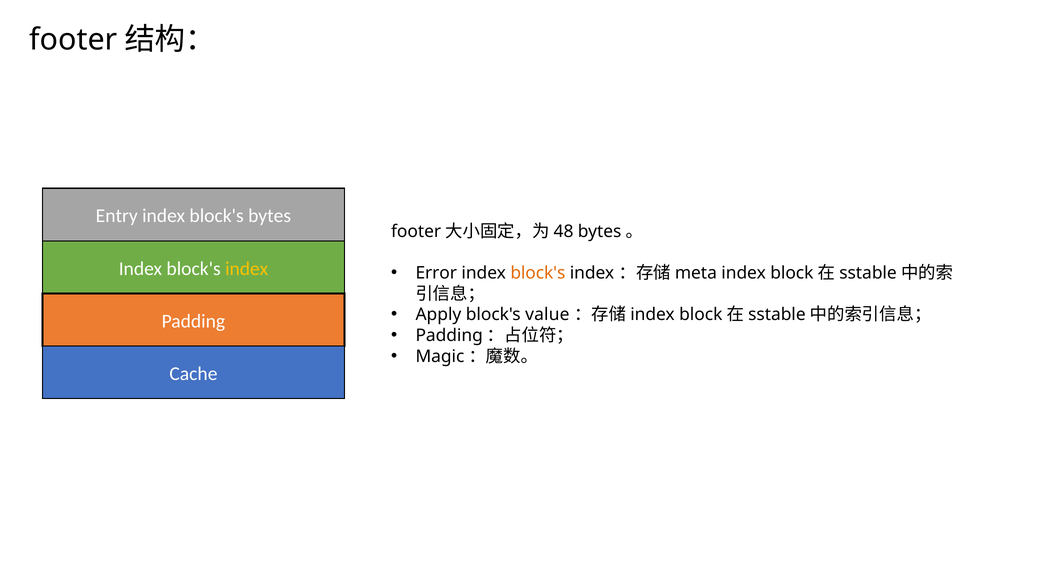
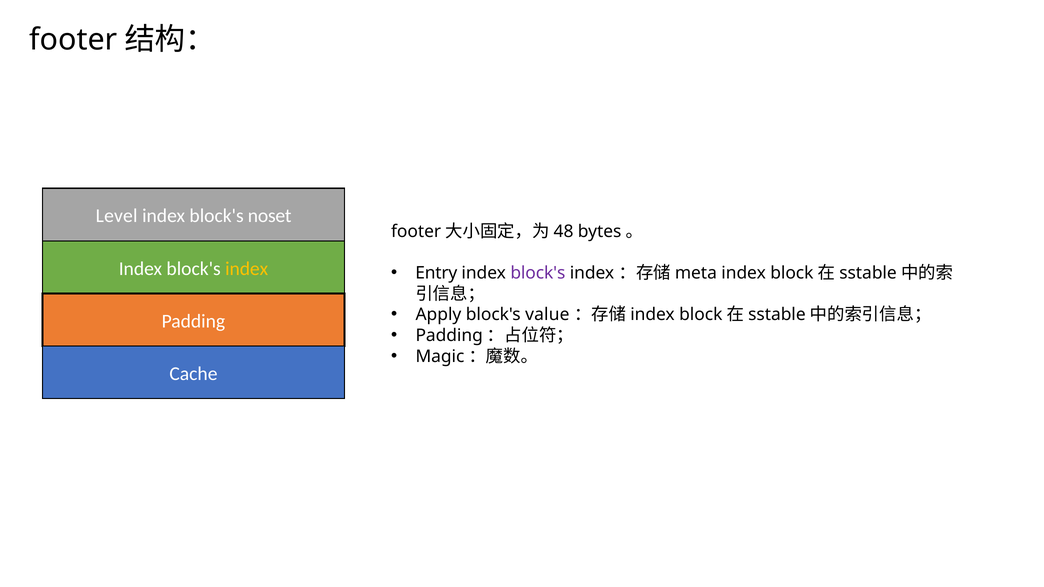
Entry: Entry -> Level (117, 216)
bytes: bytes -> noset (270, 216)
Error: Error -> Entry (436, 273)
block's colour: orange -> purple (538, 273)
